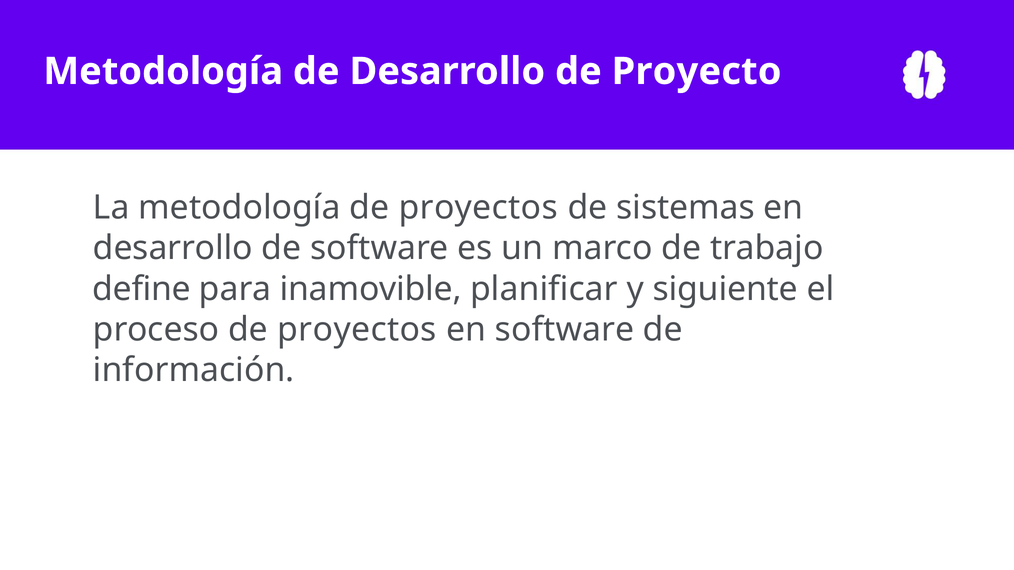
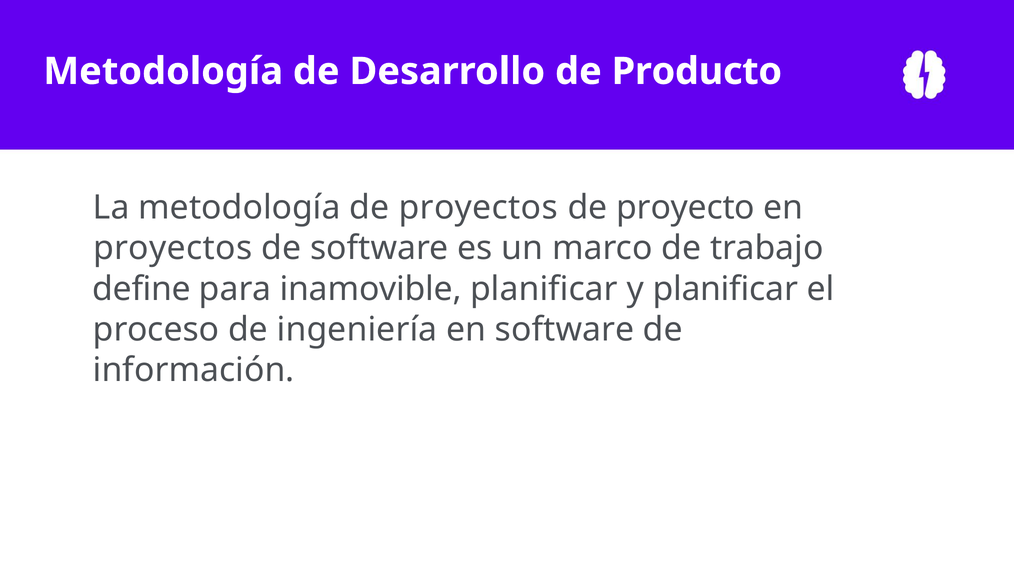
Proyecto: Proyecto -> Producto (697, 71)
sistemas: sistemas -> proyecto (686, 208)
desarrollo: desarrollo -> proyectos (173, 248)
y siguiente: siguiente -> planificar (725, 289)
proceso de proyectos: proyectos -> ingeniería (357, 330)
